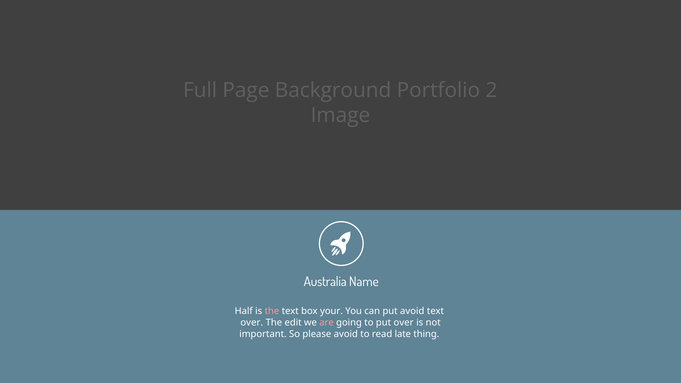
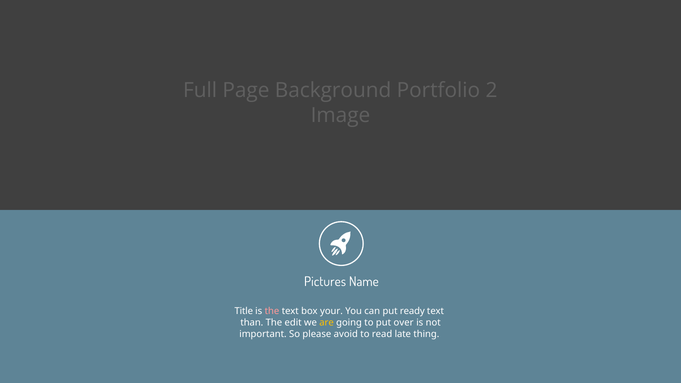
Australia: Australia -> Pictures (325, 282)
Half: Half -> Title (244, 311)
put avoid: avoid -> ready (412, 311)
over: over -> than (252, 323)
are colour: pink -> yellow (327, 323)
